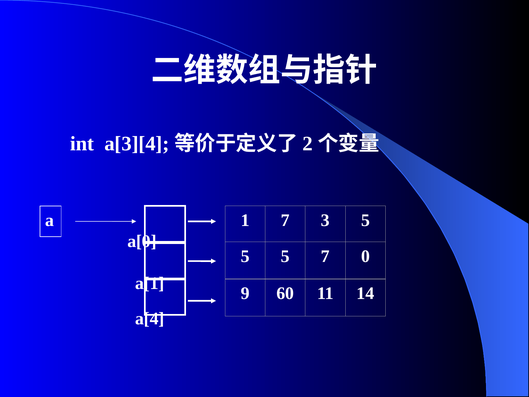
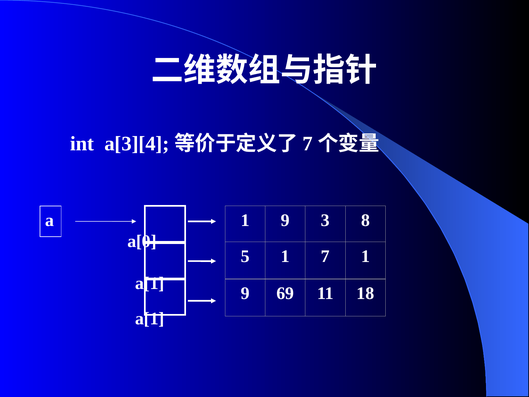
2: 2 -> 7 (308, 144)
7: 7 -> 9 (285, 220)
3 5: 5 -> 8 (365, 220)
5: 5 -> 1 (285, 256)
7 0: 0 -> 1 (365, 256)
60: 60 -> 69 (285, 293)
14: 14 -> 18 (365, 293)
a[4: a[4 -> a[1 (150, 319)
